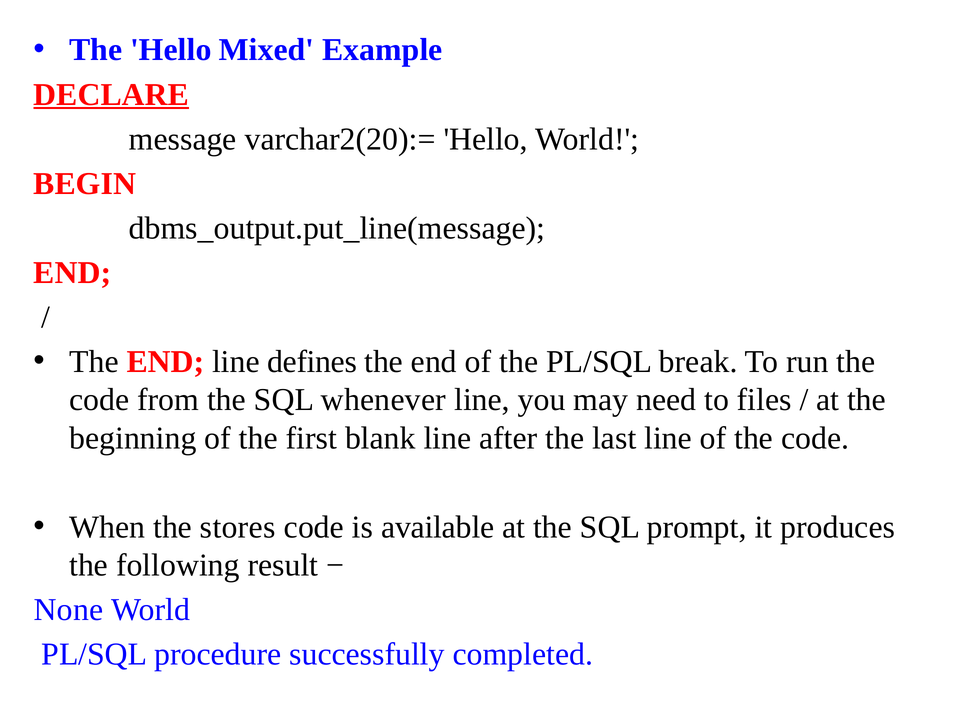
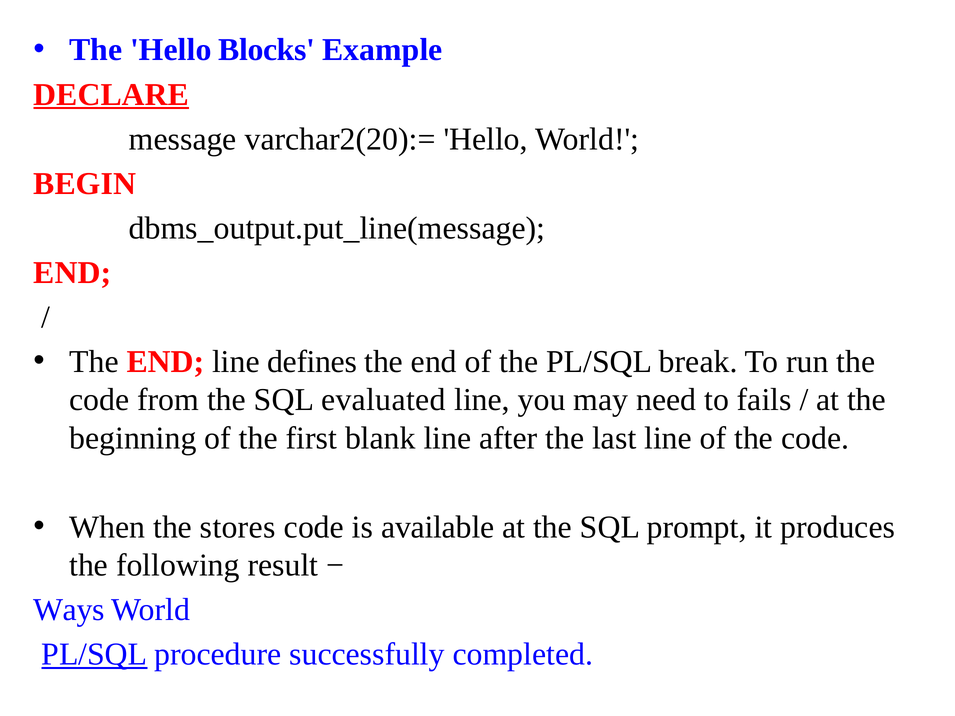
Mixed: Mixed -> Blocks (267, 50)
whenever: whenever -> evaluated (383, 400)
files: files -> fails (764, 400)
None: None -> Ways (69, 610)
PL/SQL underline: none -> present (94, 655)
